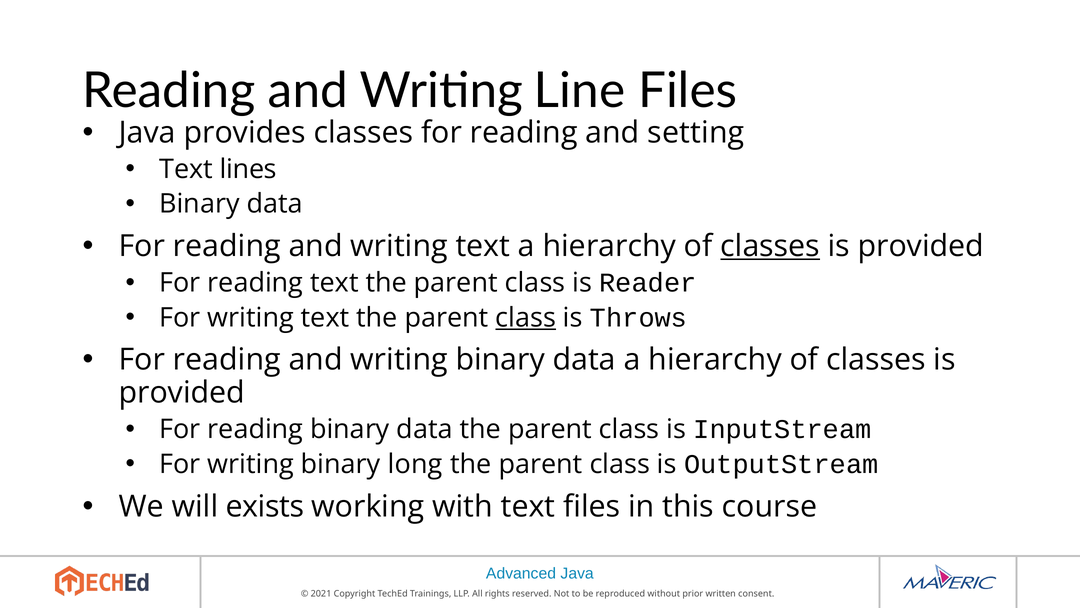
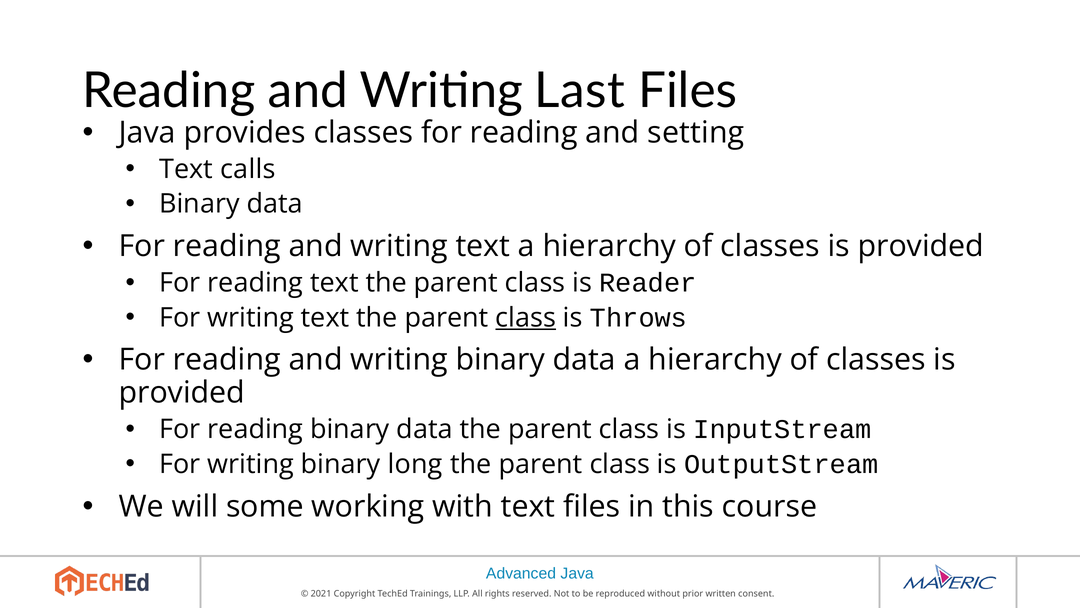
Line: Line -> Last (579, 91)
lines: lines -> calls (248, 169)
classes underline: present -> none (770, 246)
exists: exists -> some (265, 506)
